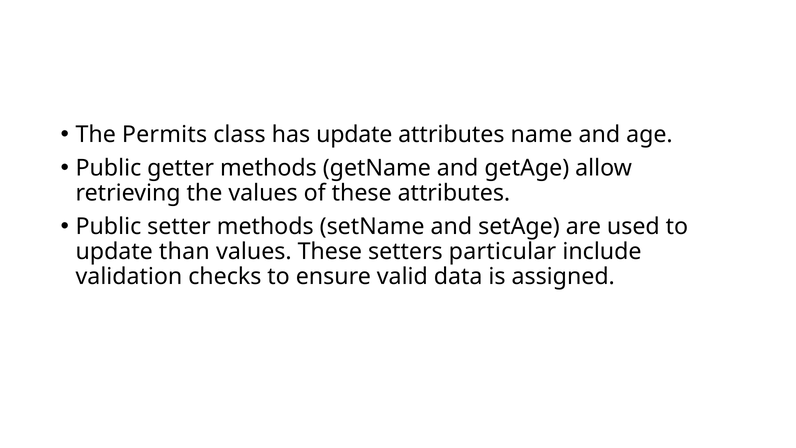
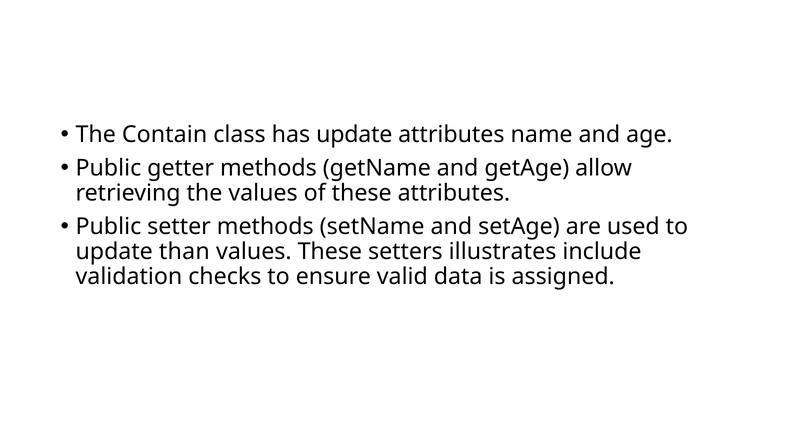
Permits: Permits -> Contain (165, 135)
particular: particular -> illustrates (503, 251)
